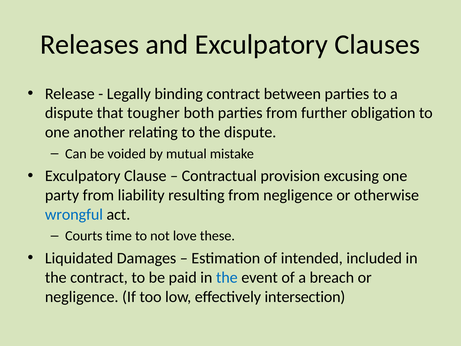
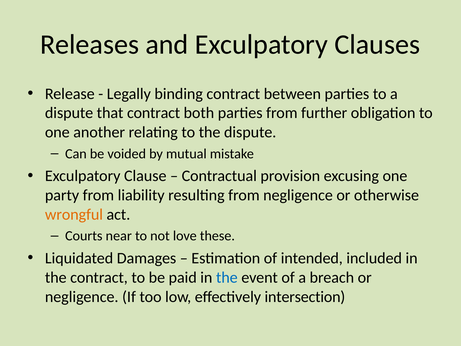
that tougher: tougher -> contract (154, 113)
wrongful colour: blue -> orange (74, 214)
time: time -> near (119, 236)
